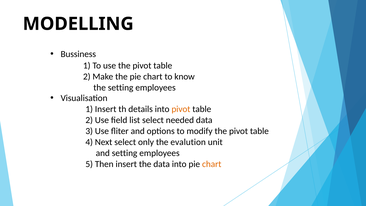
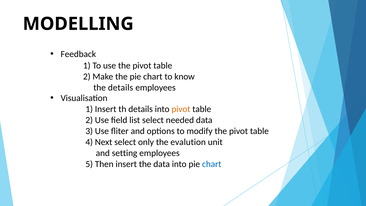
Bussiness: Bussiness -> Feedback (78, 54)
the setting: setting -> details (121, 88)
chart colour: orange -> blue (212, 164)
